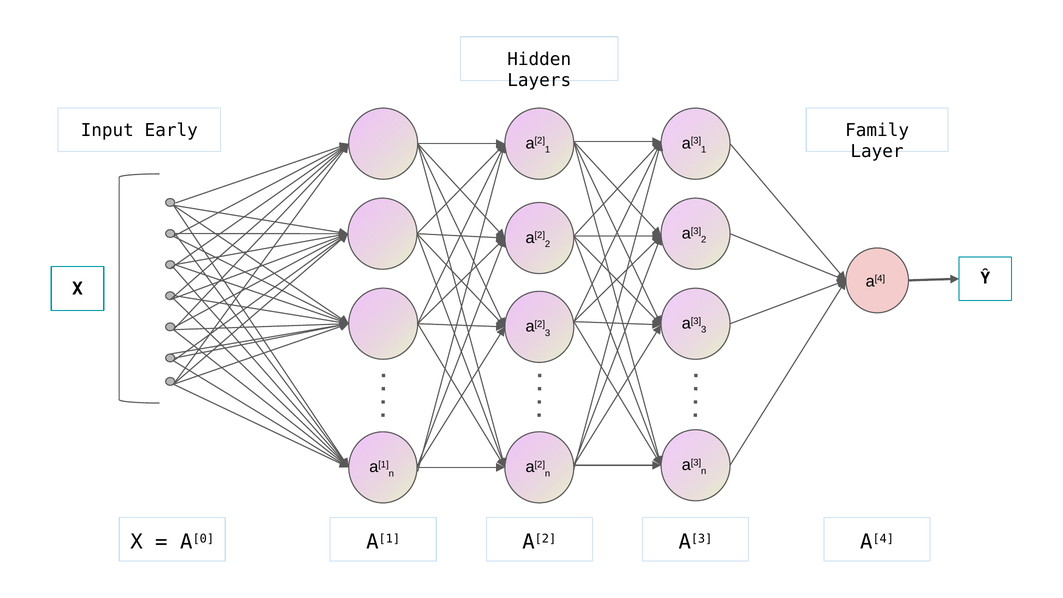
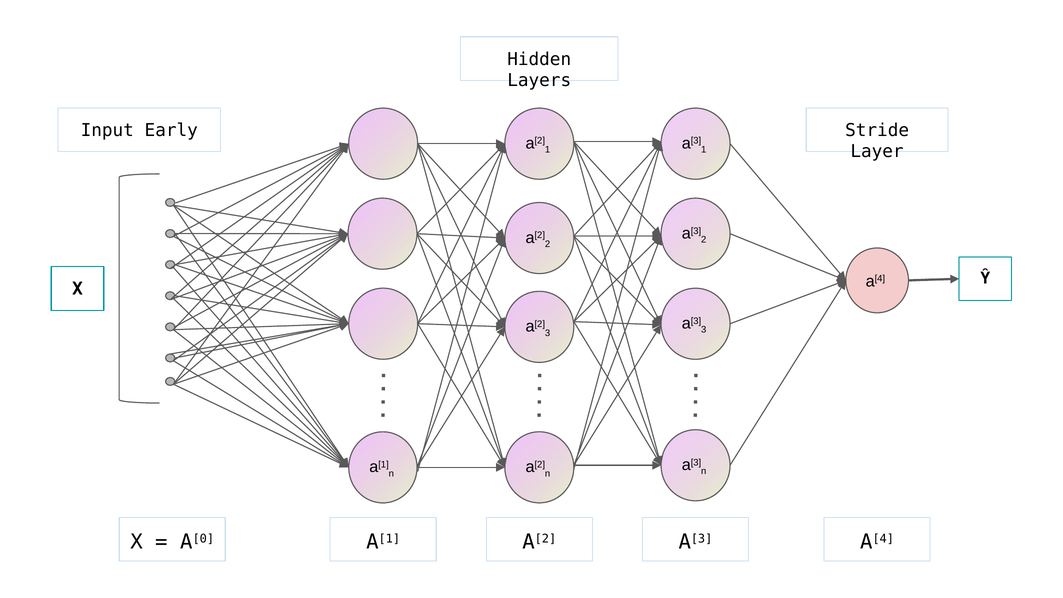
Family: Family -> Stride (877, 130)
